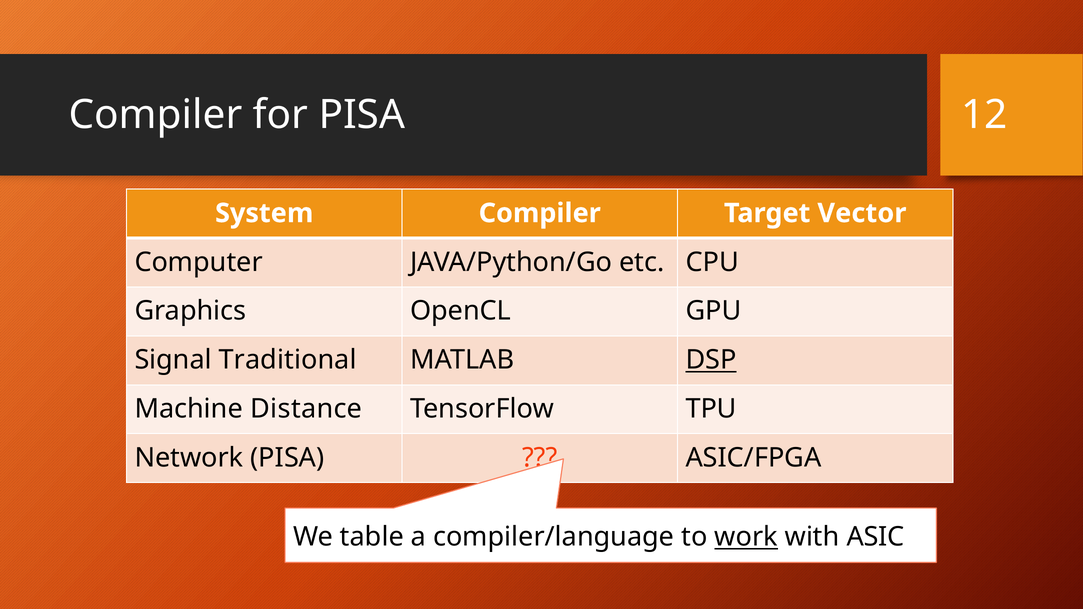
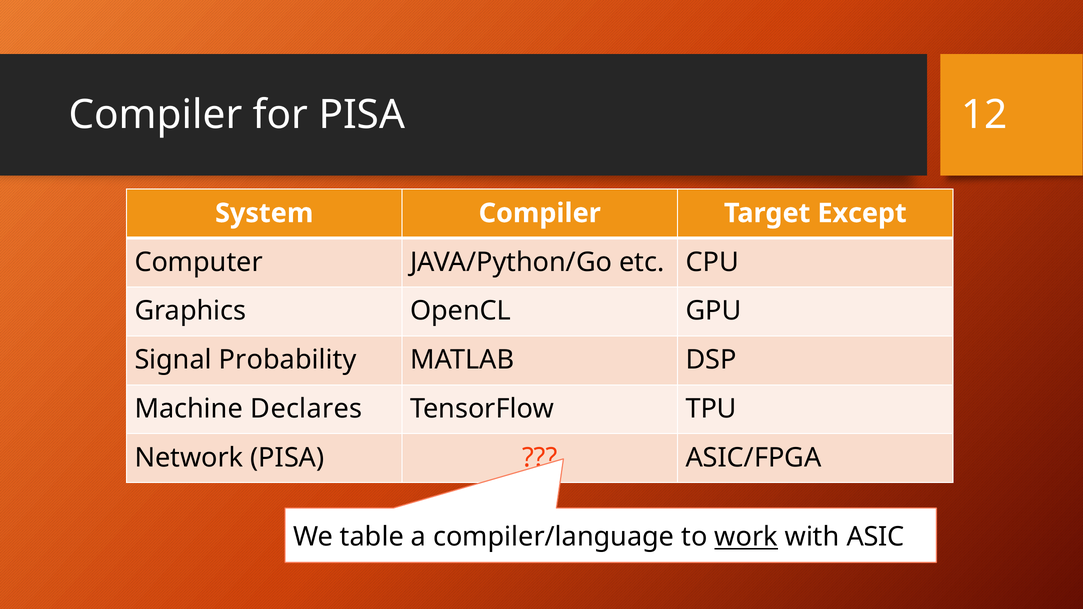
Vector: Vector -> Except (862, 213)
Traditional: Traditional -> Probability (288, 360)
DSP underline: present -> none (711, 360)
Distance: Distance -> Declares (306, 409)
